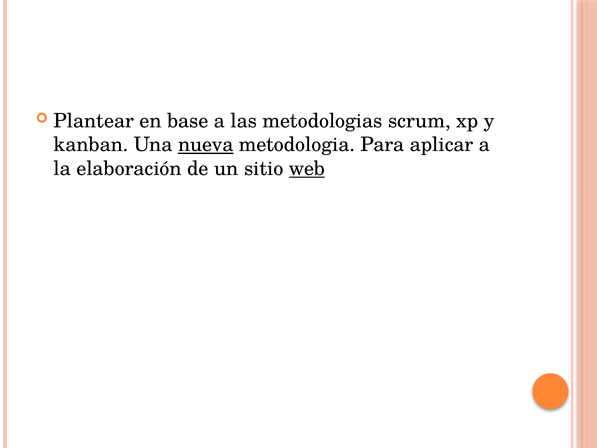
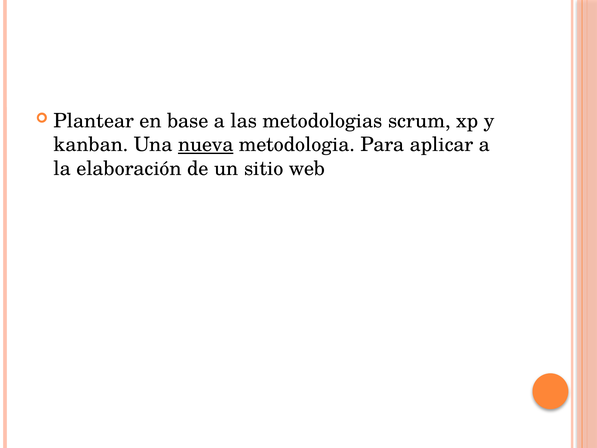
web underline: present -> none (307, 169)
